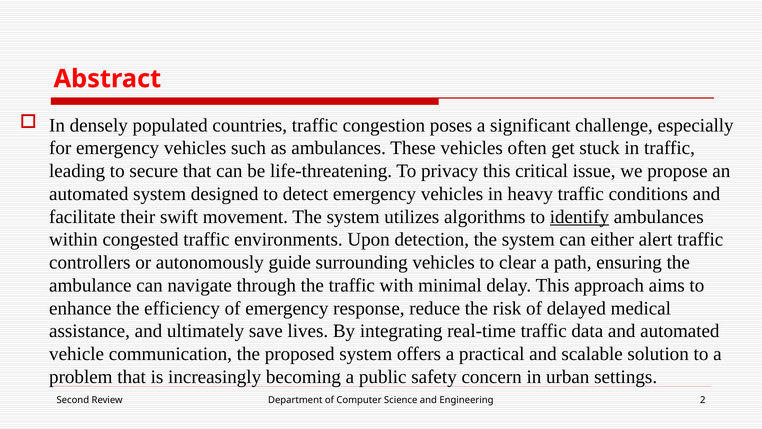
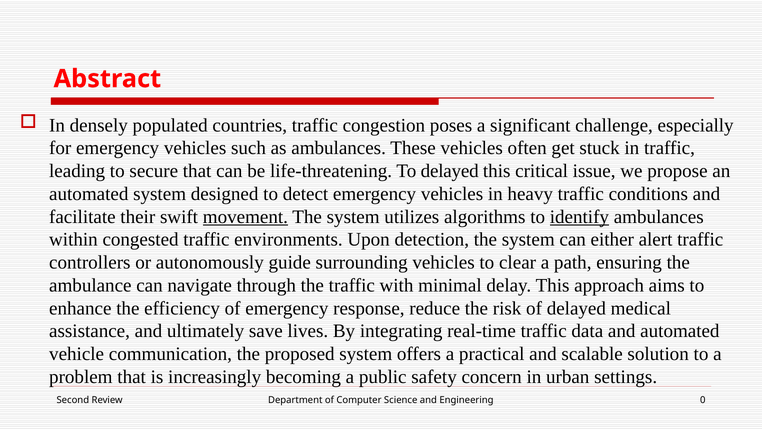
To privacy: privacy -> delayed (450, 171)
movement underline: none -> present (245, 217)
2: 2 -> 0 (703, 400)
